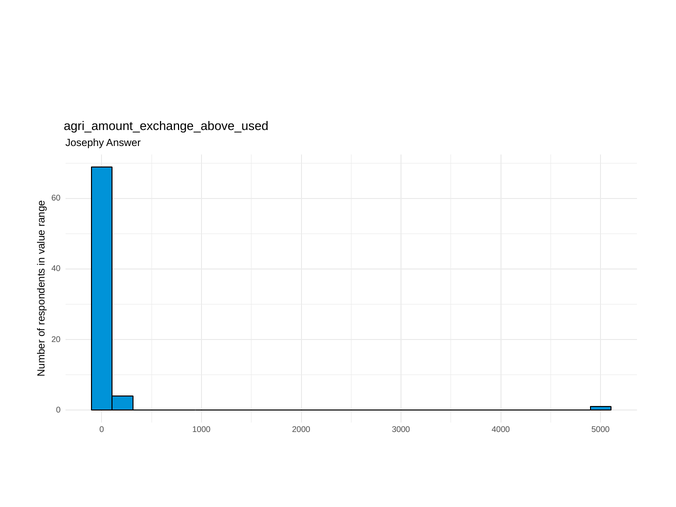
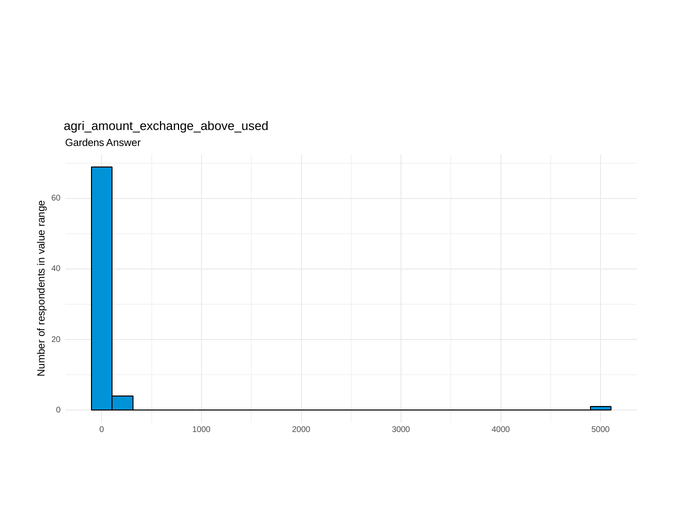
Josephy: Josephy -> Gardens (85, 143)
